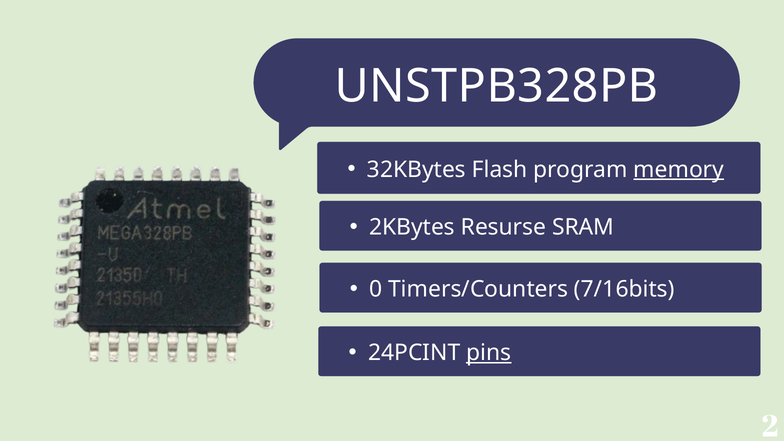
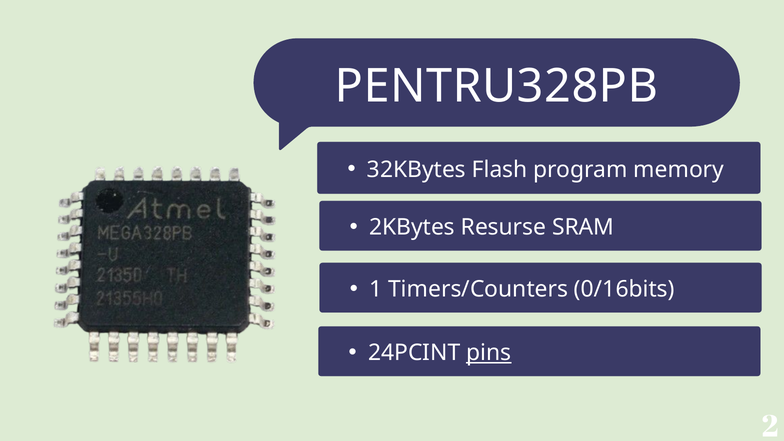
UNSTPB328PB: UNSTPB328PB -> PENTRU328PB (496, 86)
memory underline: present -> none (679, 169)
0: 0 -> 1 (376, 289)
7/16bits: 7/16bits -> 0/16bits (624, 289)
